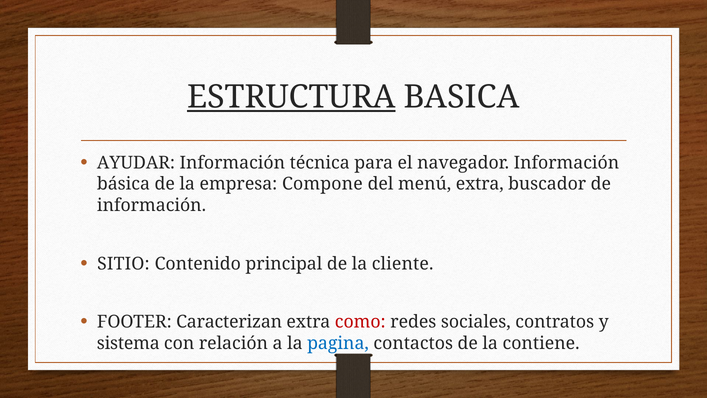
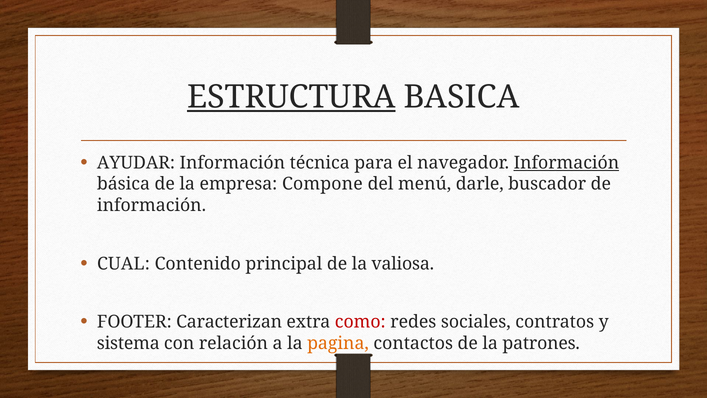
Información underline: none -> present (566, 163)
menú extra: extra -> darle (480, 184)
SITIO: SITIO -> CUAL (123, 264)
cliente: cliente -> valiosa (403, 264)
pagina colour: blue -> orange (338, 343)
contiene: contiene -> patrones (541, 343)
